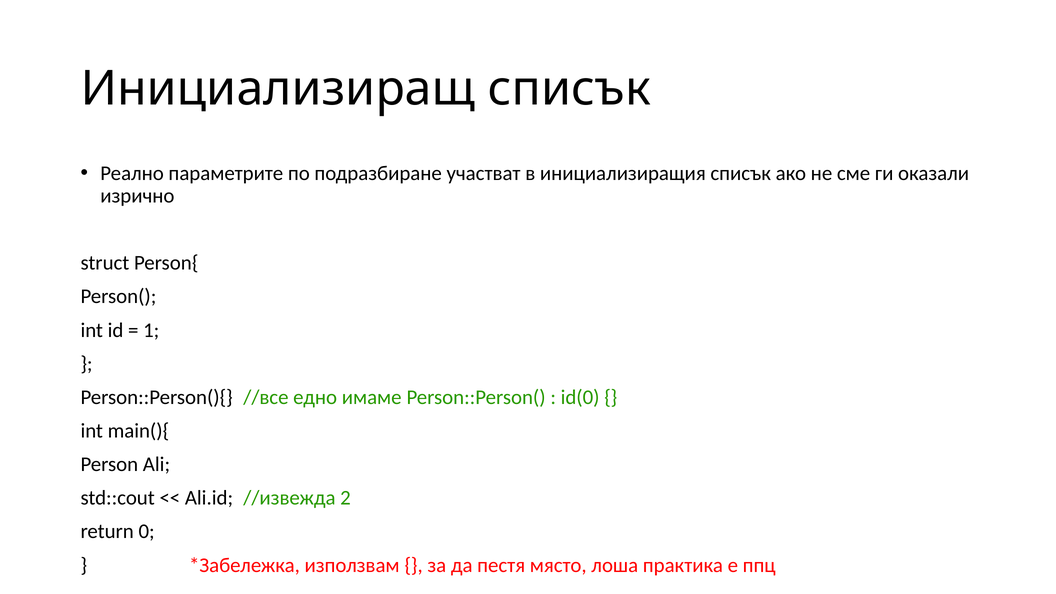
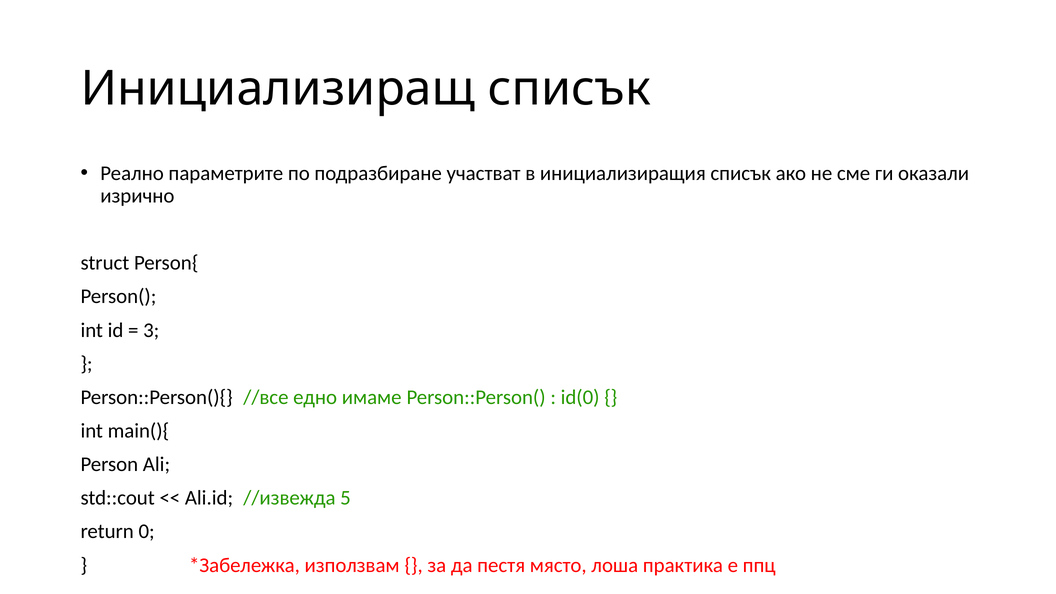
1: 1 -> 3 (151, 330)
2: 2 -> 5 (345, 498)
